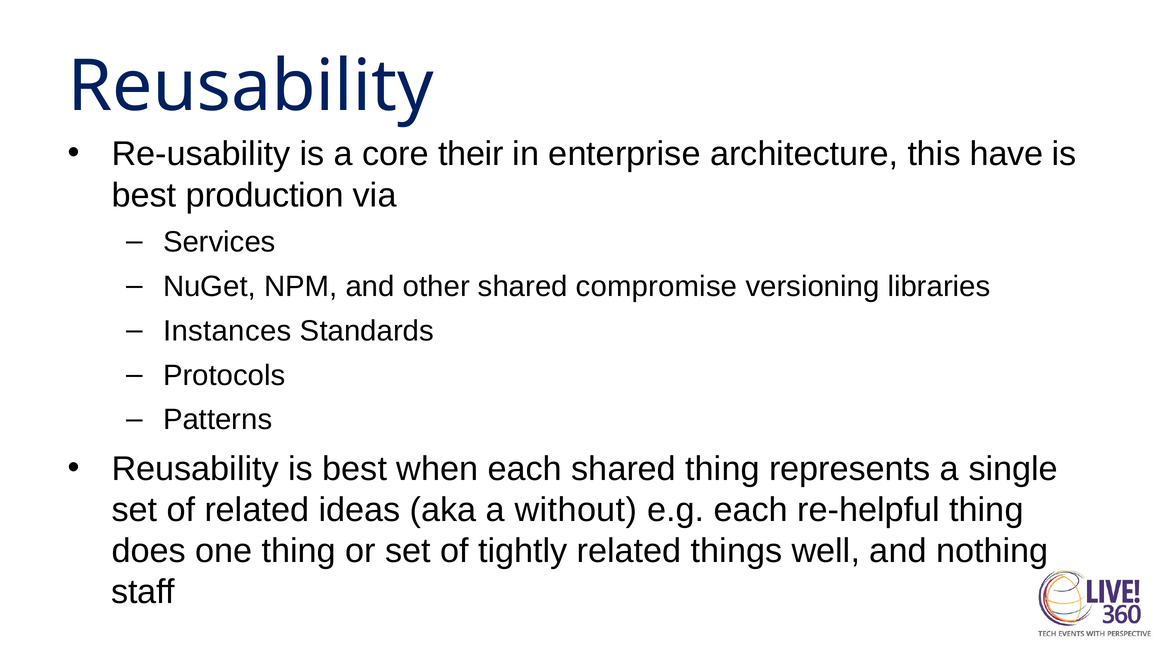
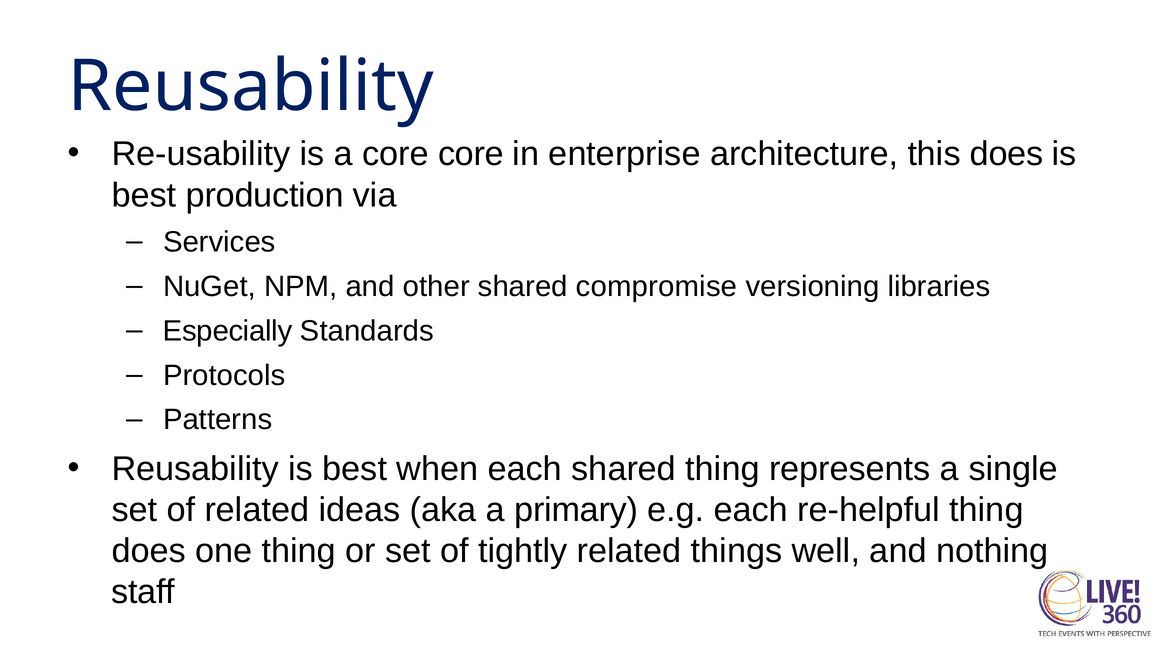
core their: their -> core (471, 154)
this have: have -> does (1007, 154)
Instances: Instances -> Especially (228, 331)
without: without -> primary (576, 510)
